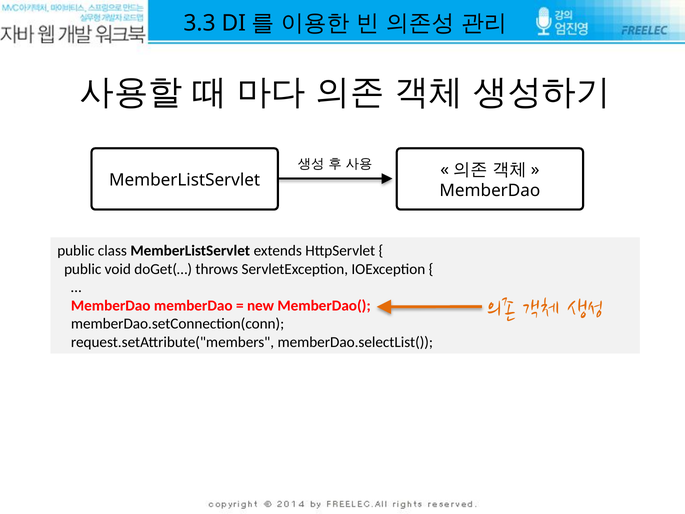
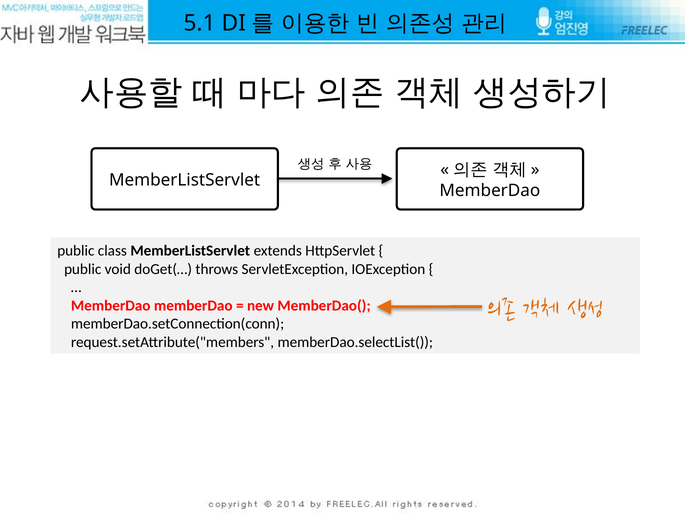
3.3: 3.3 -> 5.1 (199, 23)
